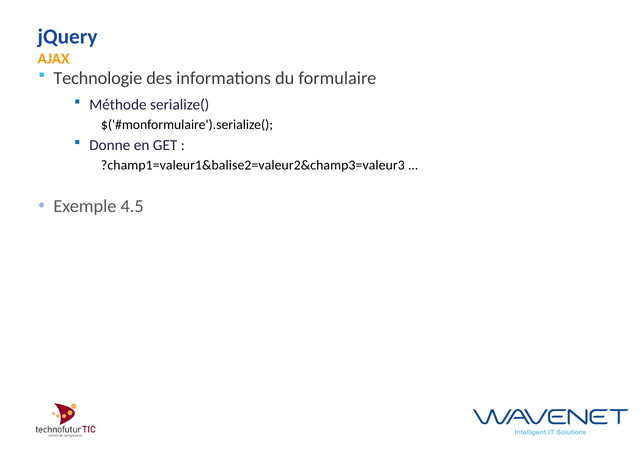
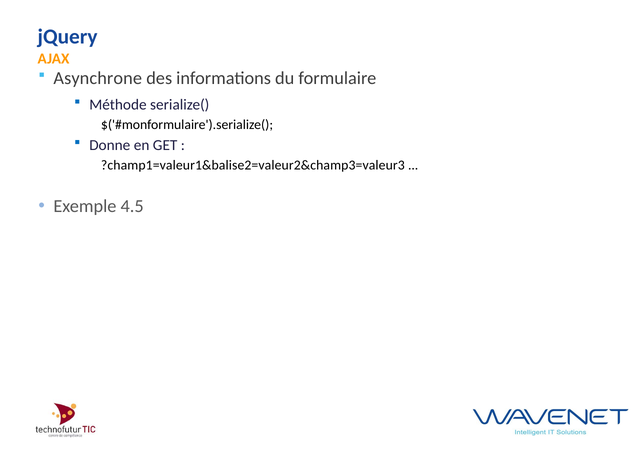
Technologie: Technologie -> Asynchrone (98, 78)
